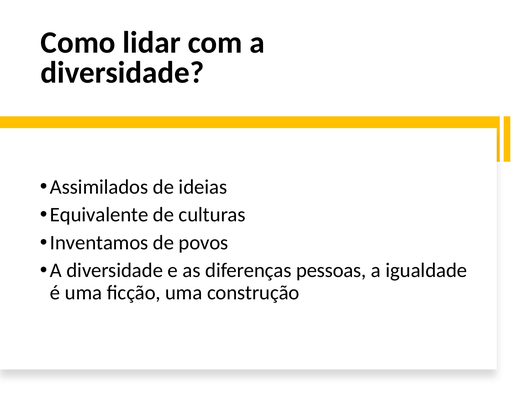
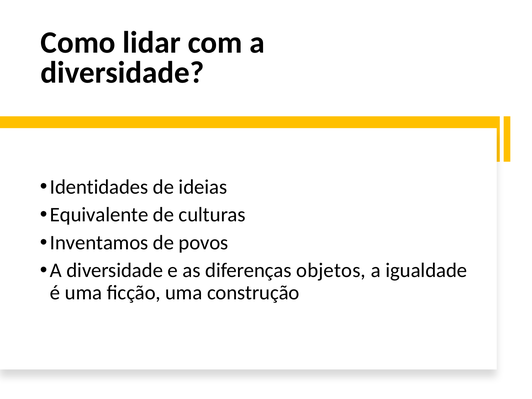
Assimilados: Assimilados -> Identidades (99, 187)
pessoas: pessoas -> objetos (331, 271)
